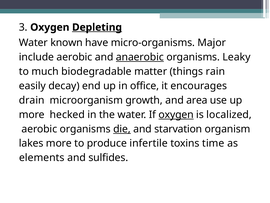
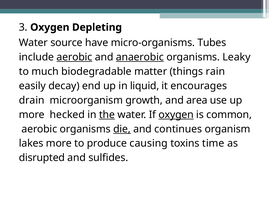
Depleting underline: present -> none (97, 27)
known: known -> source (67, 43)
Major: Major -> Tubes (212, 43)
aerobic underline: none -> present (74, 57)
office: office -> liquid (145, 86)
the underline: none -> present (107, 114)
localized: localized -> common (229, 114)
starvation: starvation -> continues (178, 129)
infertile: infertile -> causing (149, 143)
elements: elements -> disrupted (42, 157)
